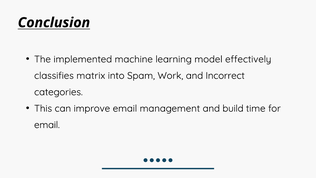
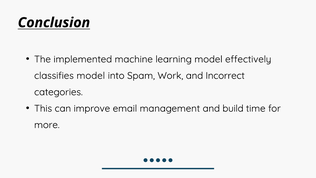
classifies matrix: matrix -> model (91, 76)
email: email -> more (47, 125)
